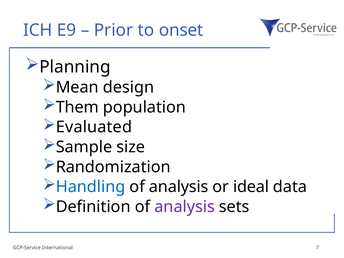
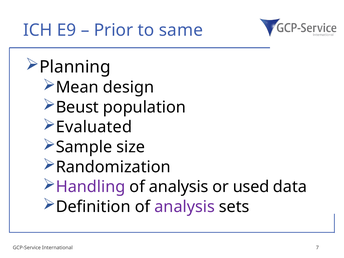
onset: onset -> same (181, 30)
Them: Them -> Beust (77, 107)
Handling colour: blue -> purple (91, 187)
ideal: ideal -> used (251, 187)
